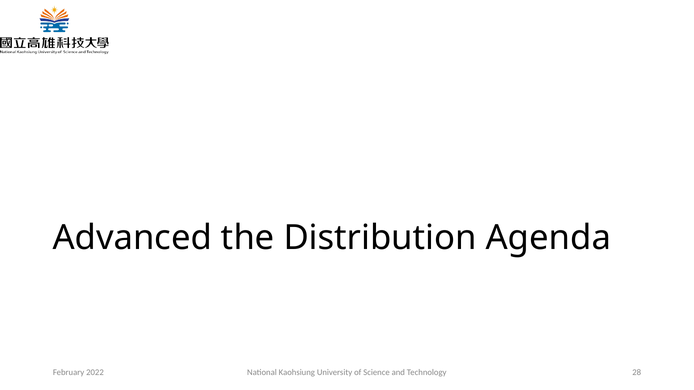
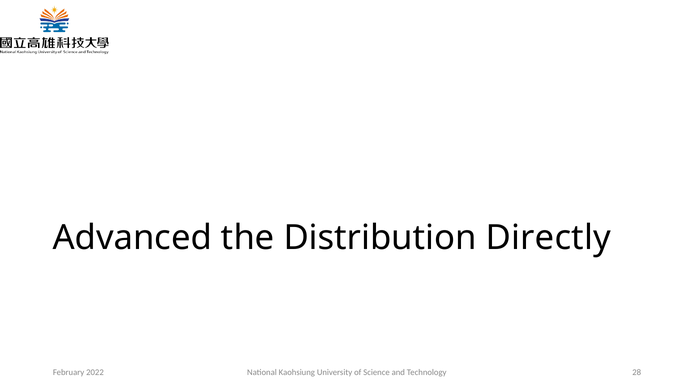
Agenda: Agenda -> Directly (548, 238)
